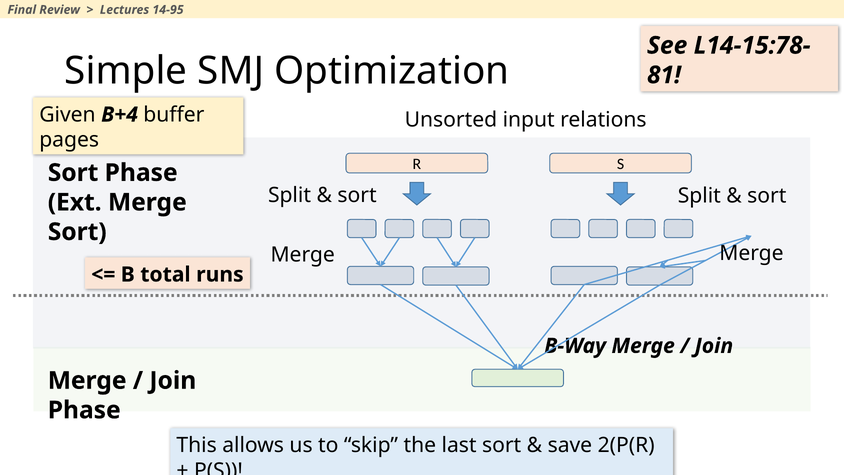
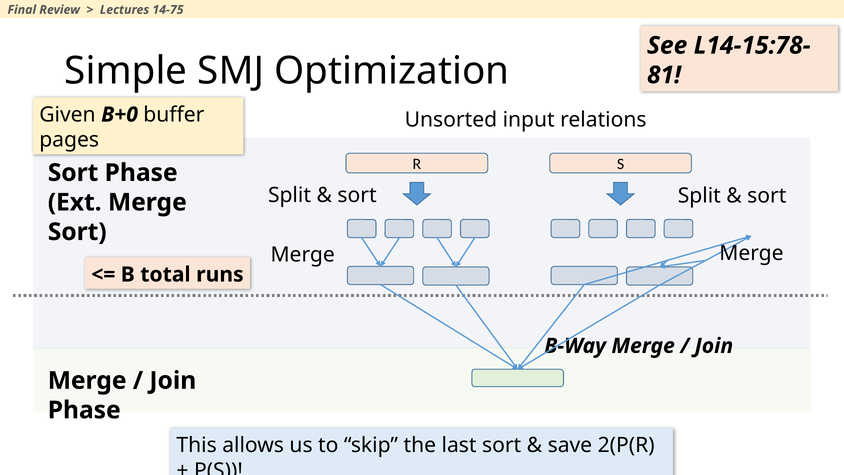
14-95: 14-95 -> 14-75 (168, 10)
B+4: B+4 -> B+0 (120, 115)
